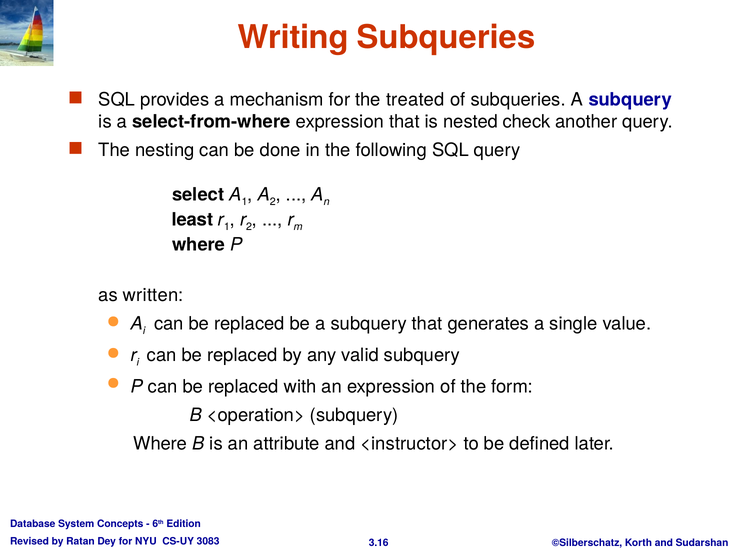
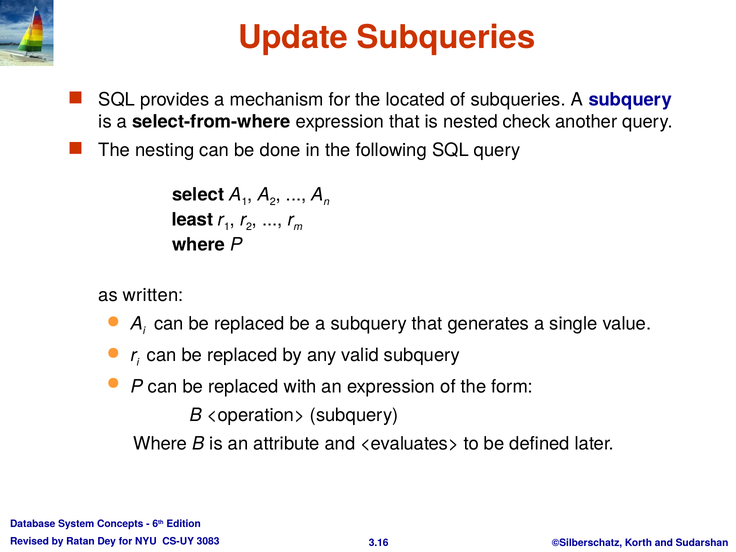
Writing: Writing -> Update (293, 37)
treated: treated -> located (415, 100)
<instructor>: <instructor> -> <evaluates> (410, 444)
